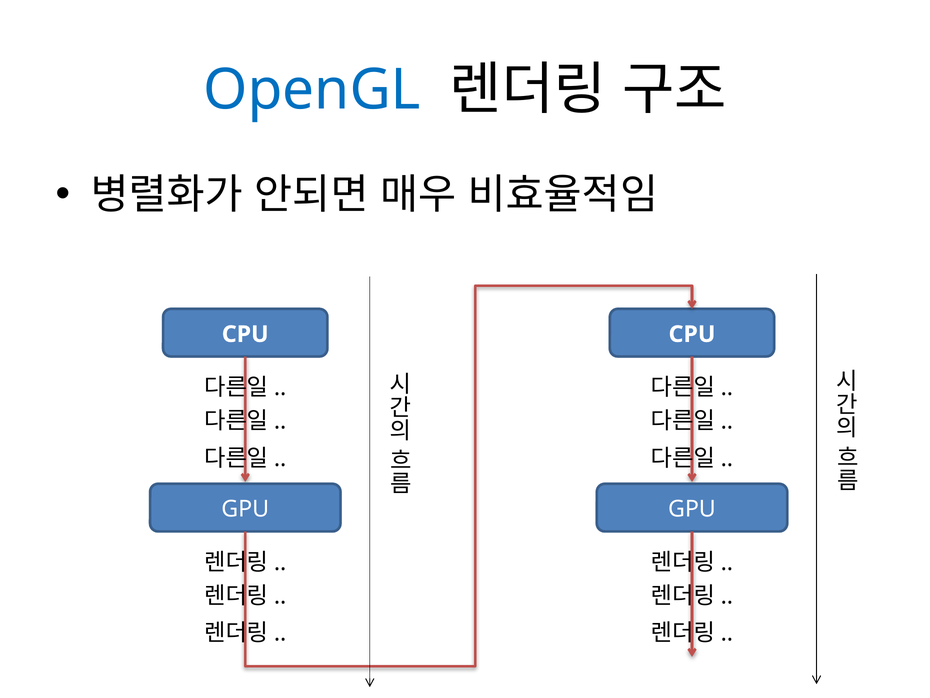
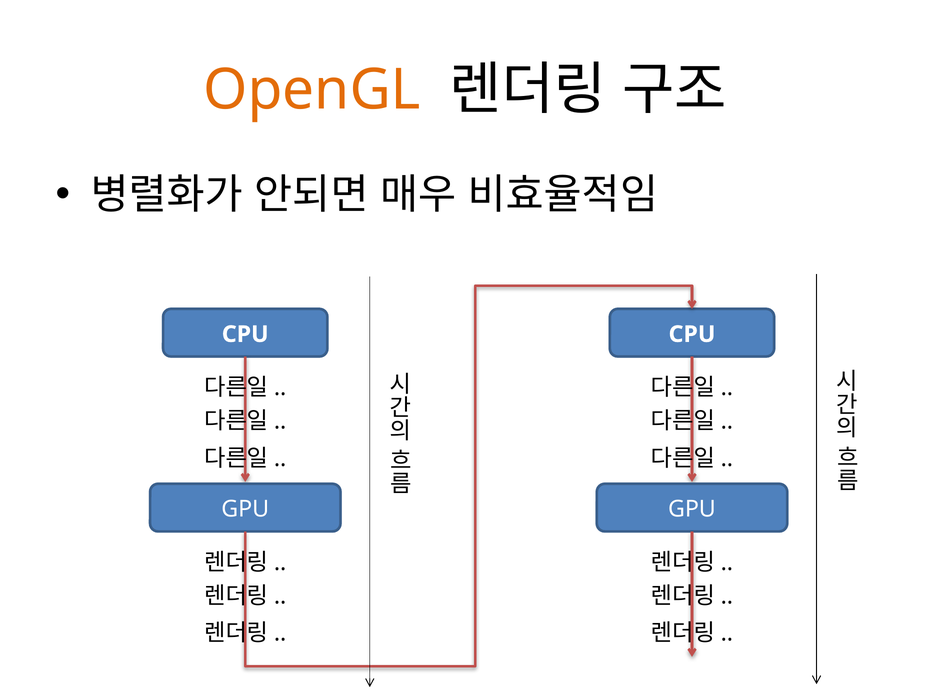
OpenGL colour: blue -> orange (312, 90)
